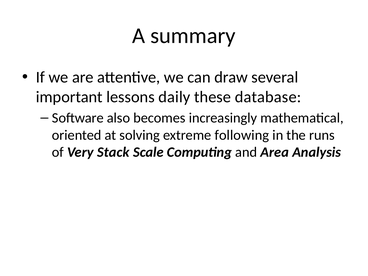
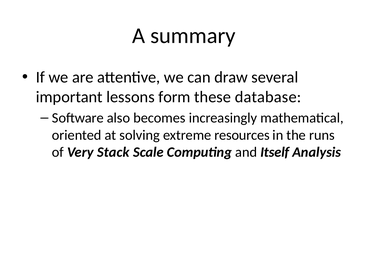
daily: daily -> form (174, 97)
following: following -> resources (242, 135)
Area: Area -> Itself (275, 152)
